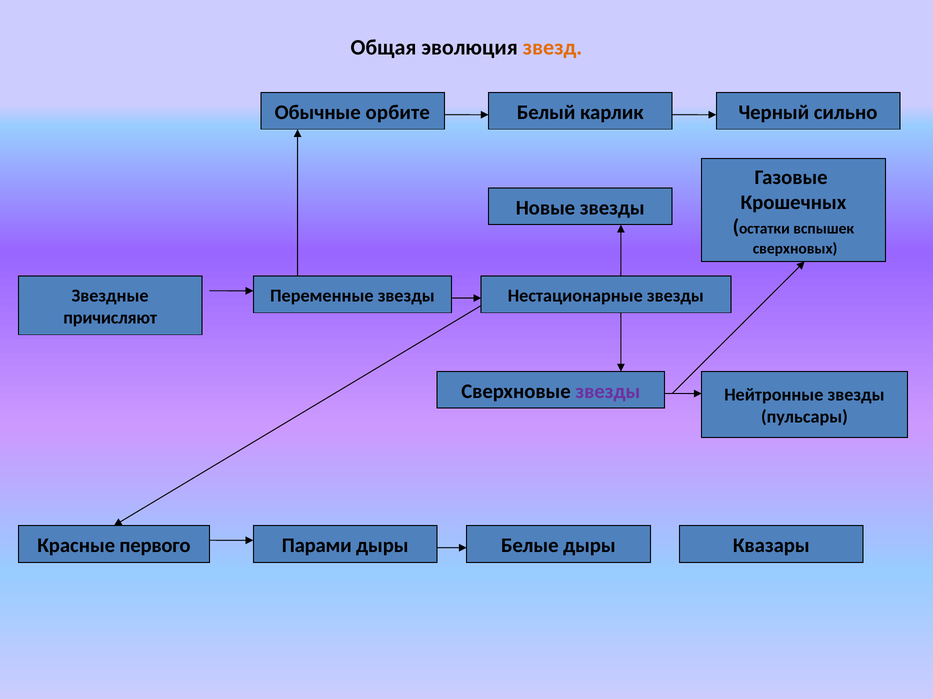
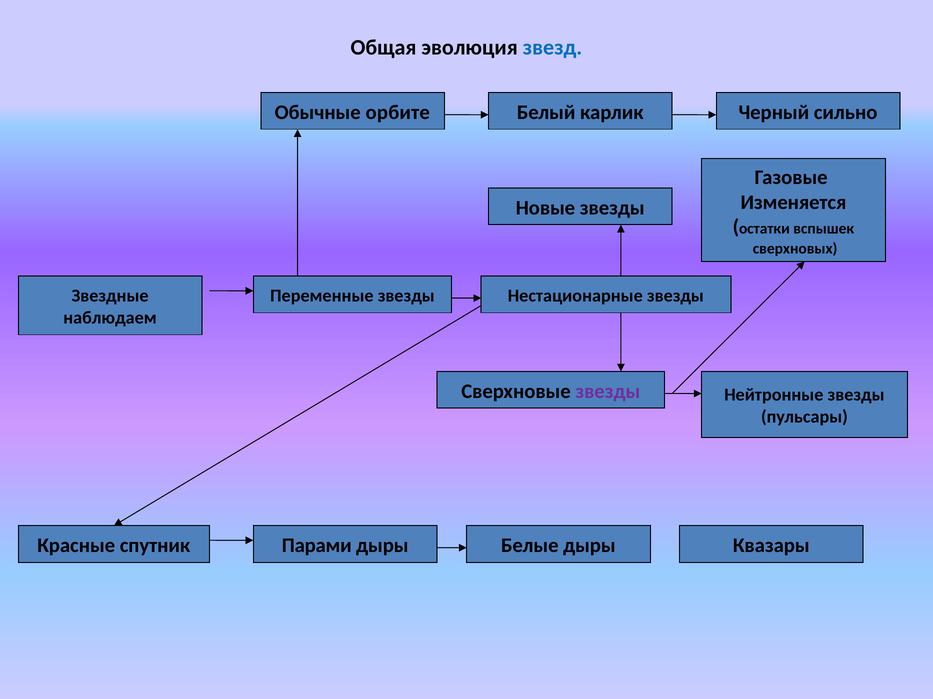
звезд colour: orange -> blue (552, 47)
Крошечных: Крошечных -> Изменяется (793, 202)
причисляют: причисляют -> наблюдаем (110, 318)
первого: первого -> спутник (155, 546)
